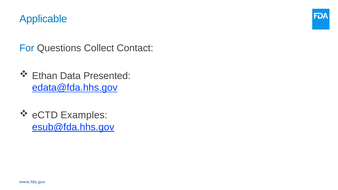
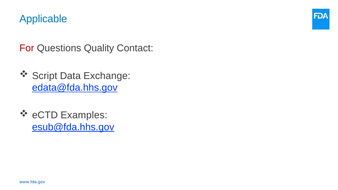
For colour: blue -> red (27, 48)
Collect: Collect -> Quality (99, 48)
Ethan: Ethan -> Script (45, 76)
Presented: Presented -> Exchange (107, 76)
